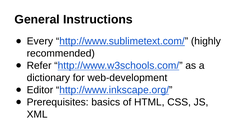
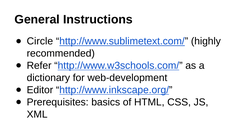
Every: Every -> Circle (40, 41)
